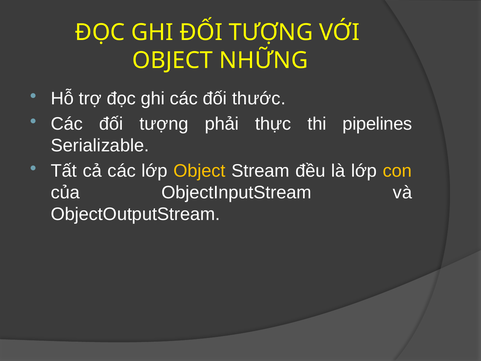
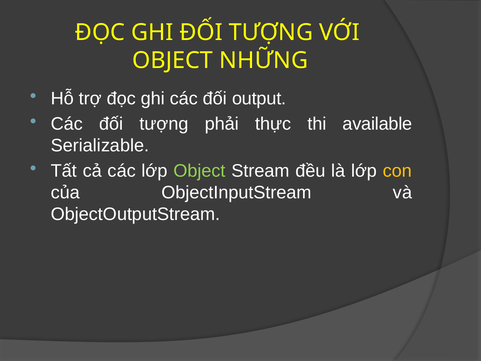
thước: thước -> output (259, 99)
pipelines: pipelines -> available (377, 124)
Object colour: yellow -> light green (199, 171)
